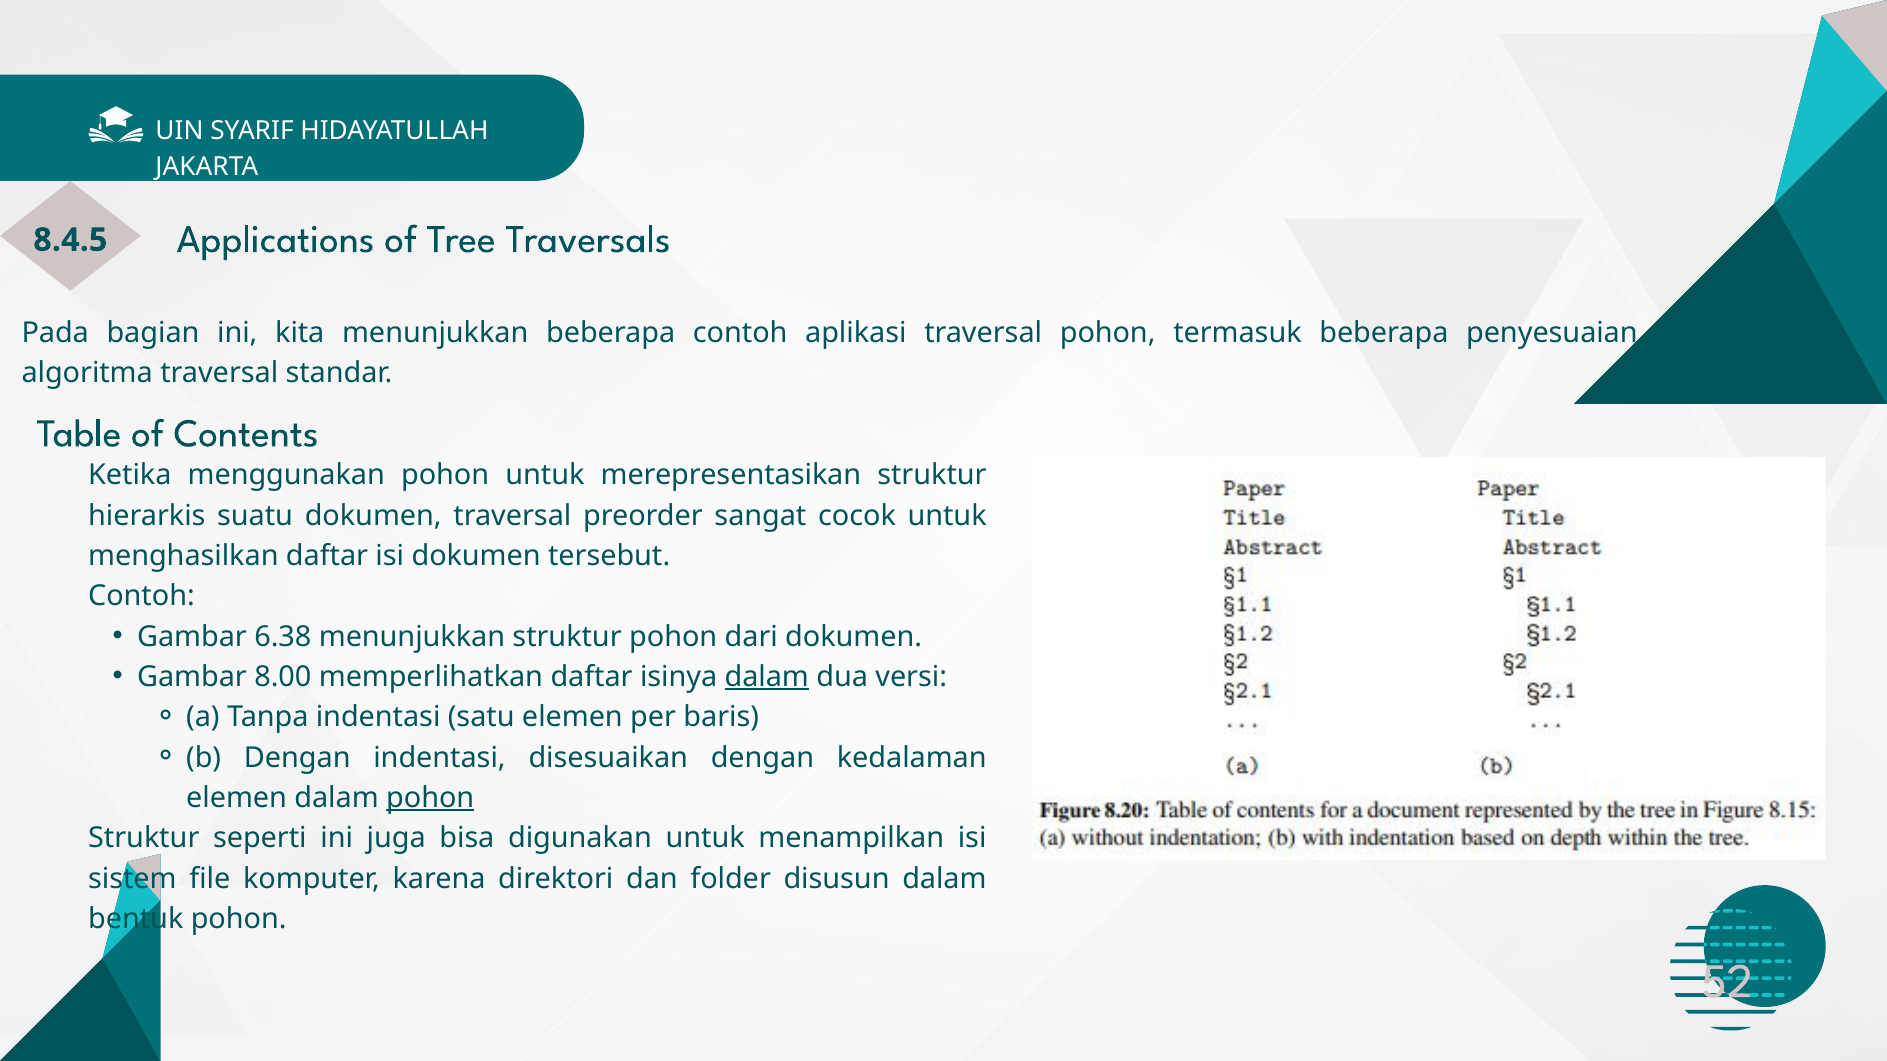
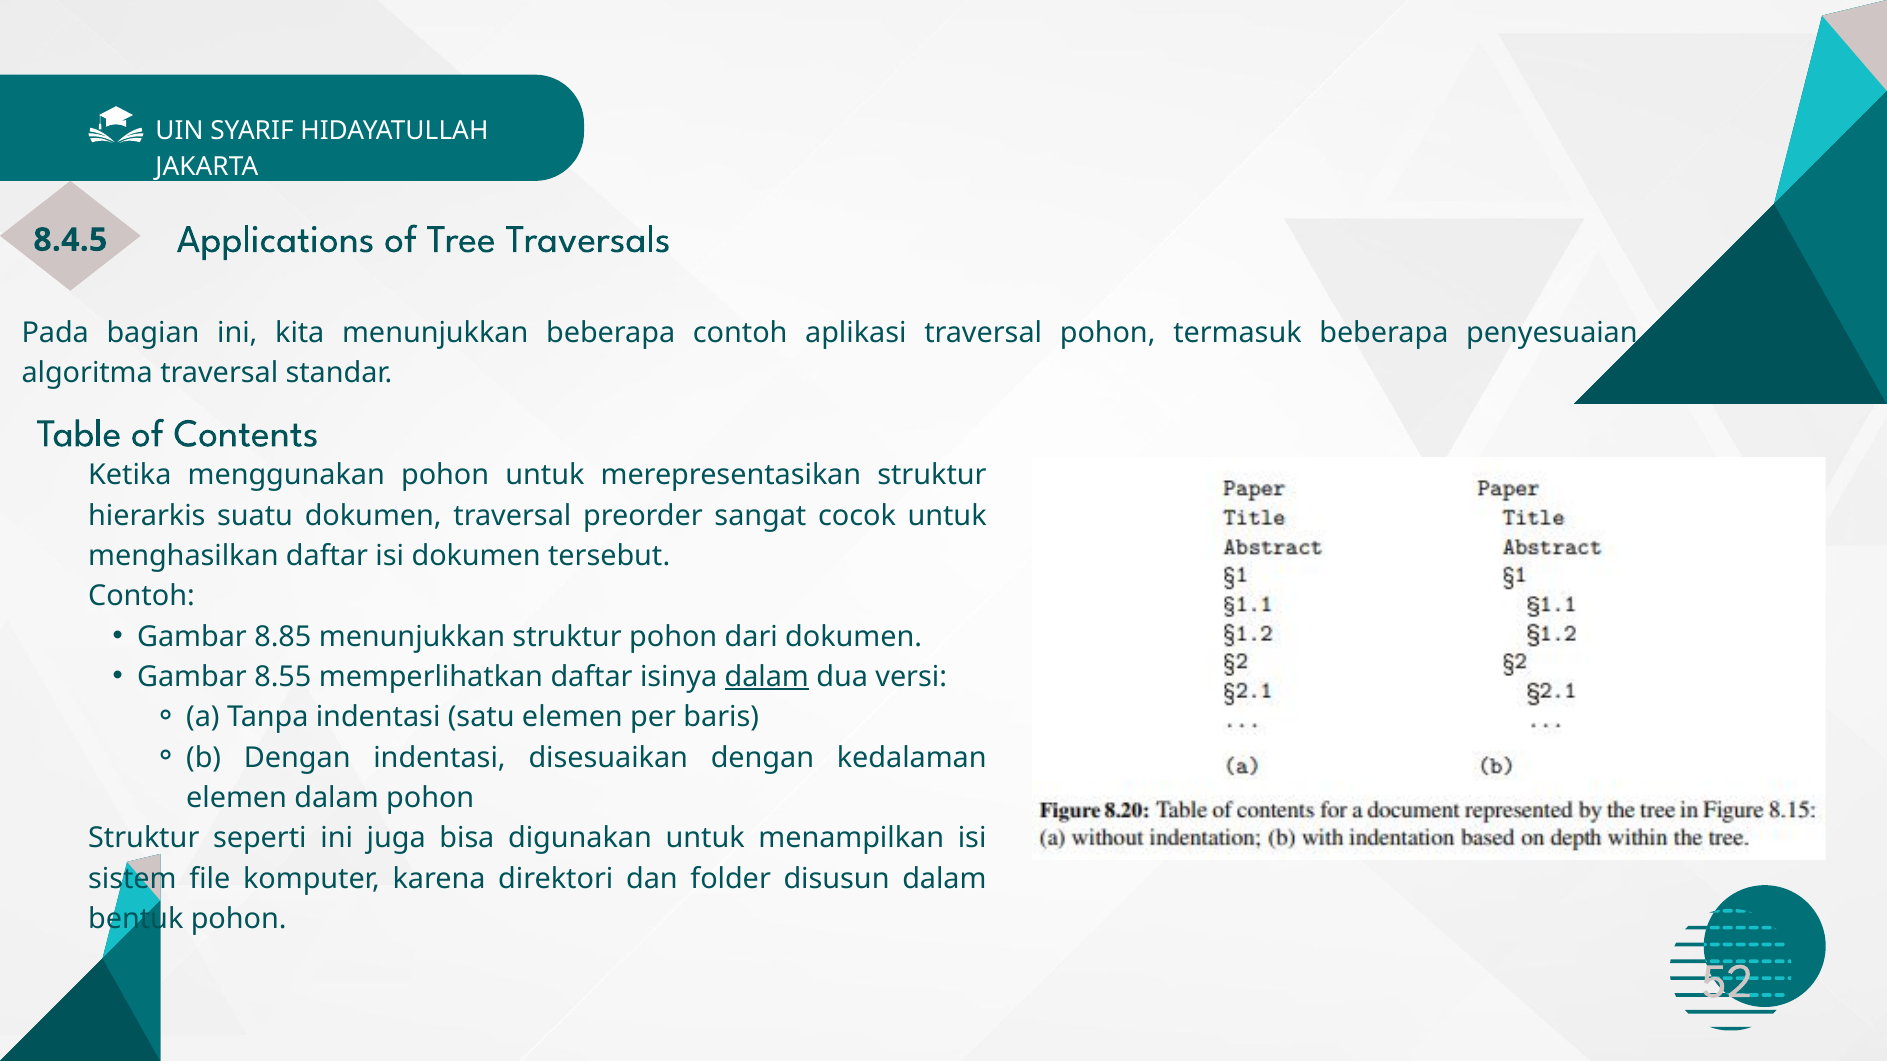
6.38: 6.38 -> 8.85 (283, 637)
8.00: 8.00 -> 8.55 (283, 677)
pohon underline: present -> none (430, 798)
